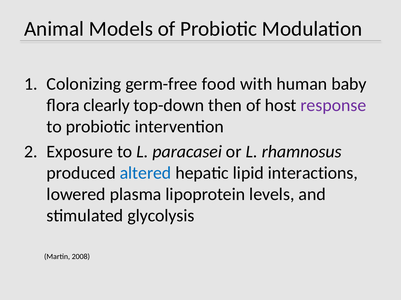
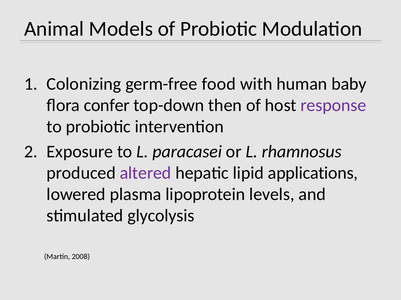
clearly: clearly -> confer (107, 106)
altered colour: blue -> purple (146, 173)
interactions: interactions -> applications (313, 173)
